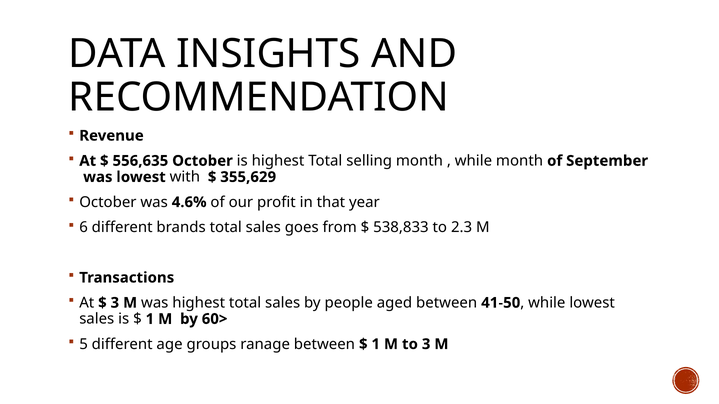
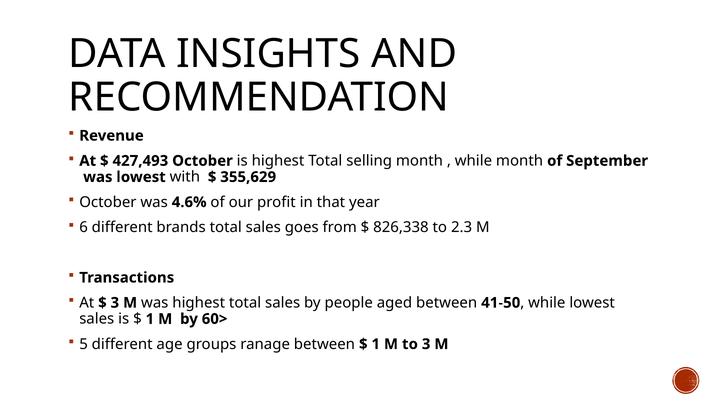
556,635: 556,635 -> 427,493 (140, 161)
538,833: 538,833 -> 826,338 (401, 228)
